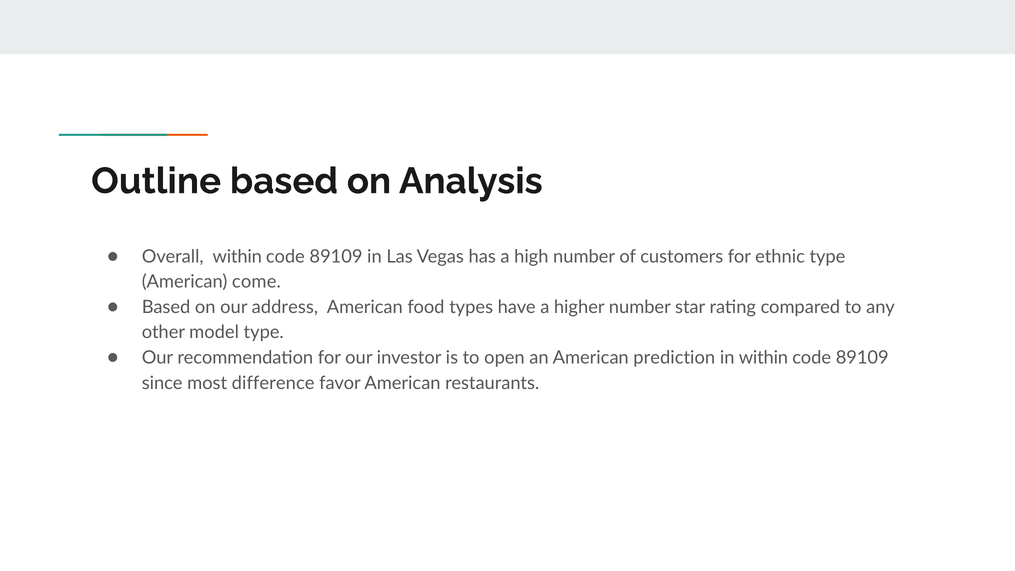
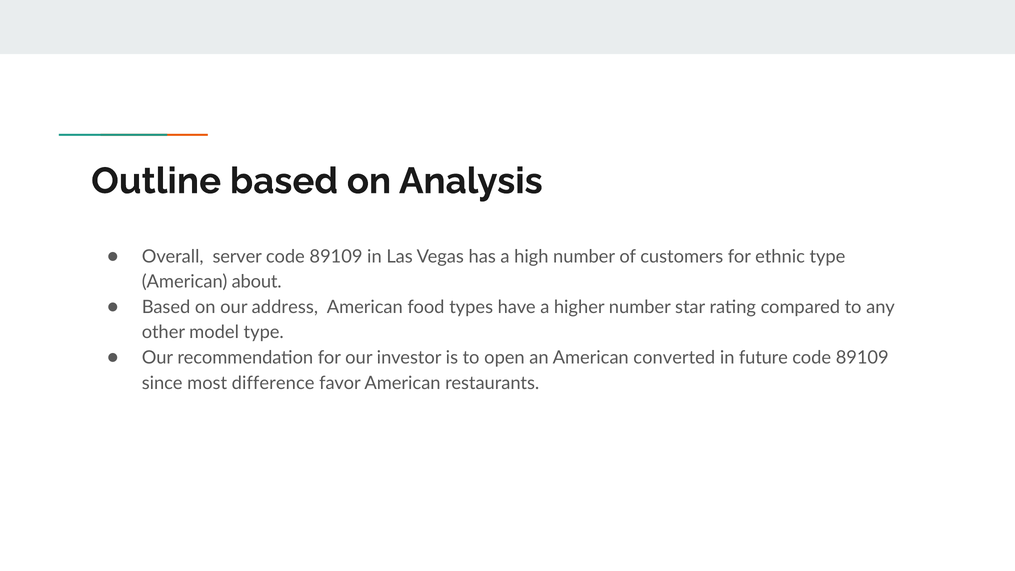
Overall within: within -> server (237, 256)
come: come -> about (257, 282)
prediction: prediction -> converted (674, 358)
in within: within -> future (763, 358)
